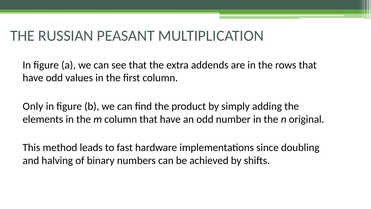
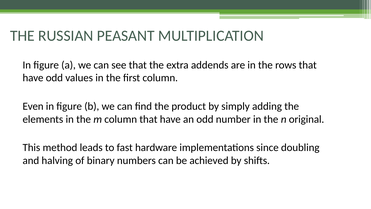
Only: Only -> Even (33, 106)
